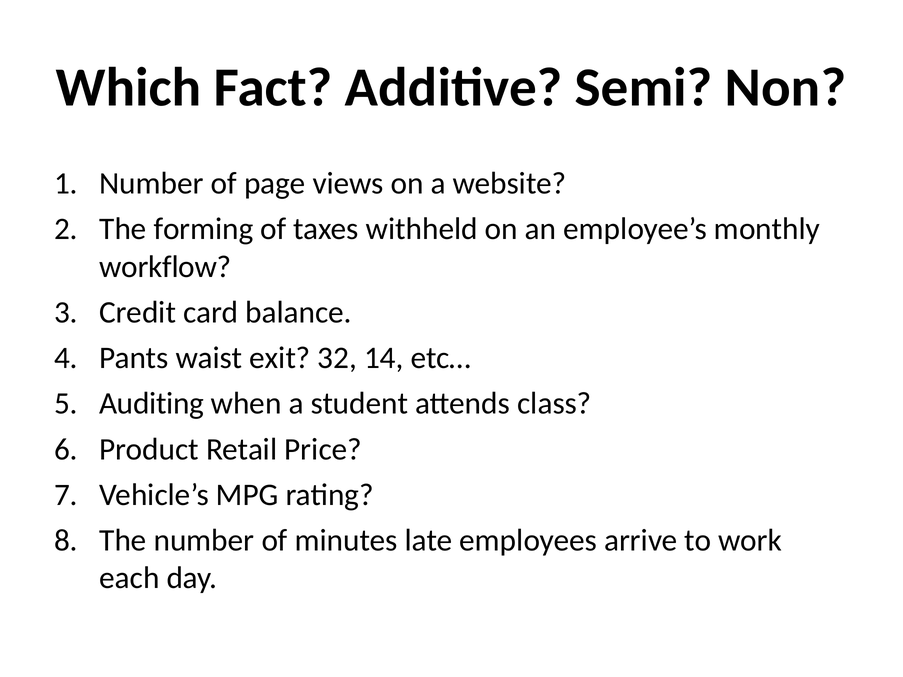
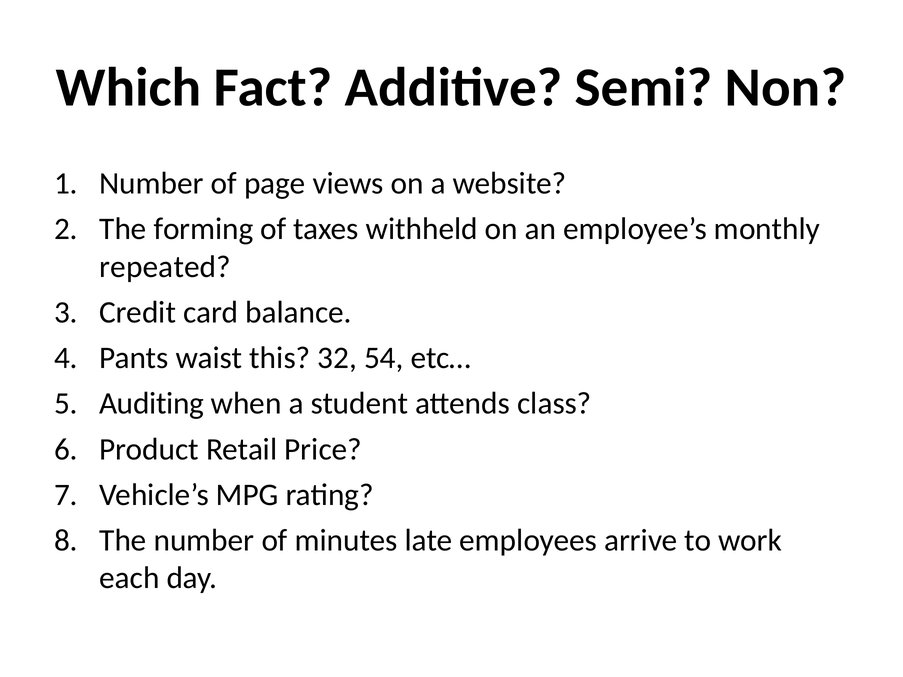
workflow: workflow -> repeated (165, 267)
exit: exit -> this (280, 358)
14: 14 -> 54 (384, 358)
